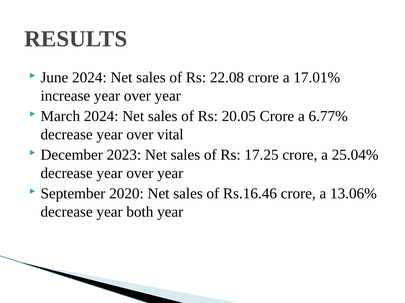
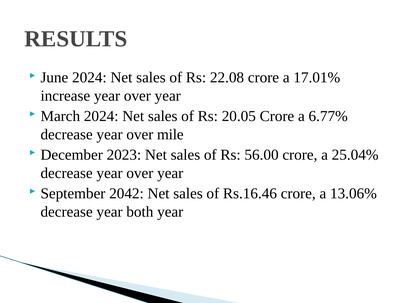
vital: vital -> mile (170, 135)
17.25: 17.25 -> 56.00 (262, 155)
2020: 2020 -> 2042 (126, 194)
